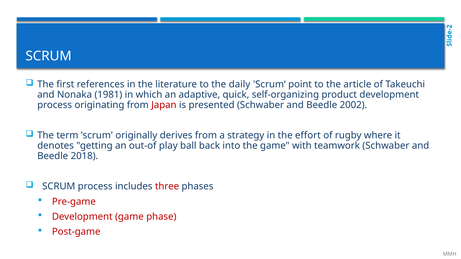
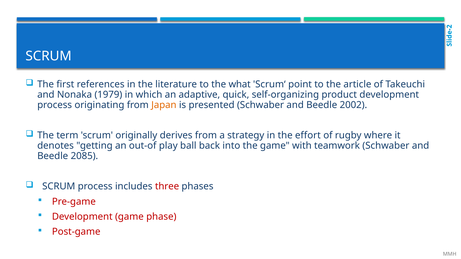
daily: daily -> what (240, 84)
1981: 1981 -> 1979 (108, 95)
Japan colour: red -> orange (164, 105)
2018: 2018 -> 2085 (84, 156)
